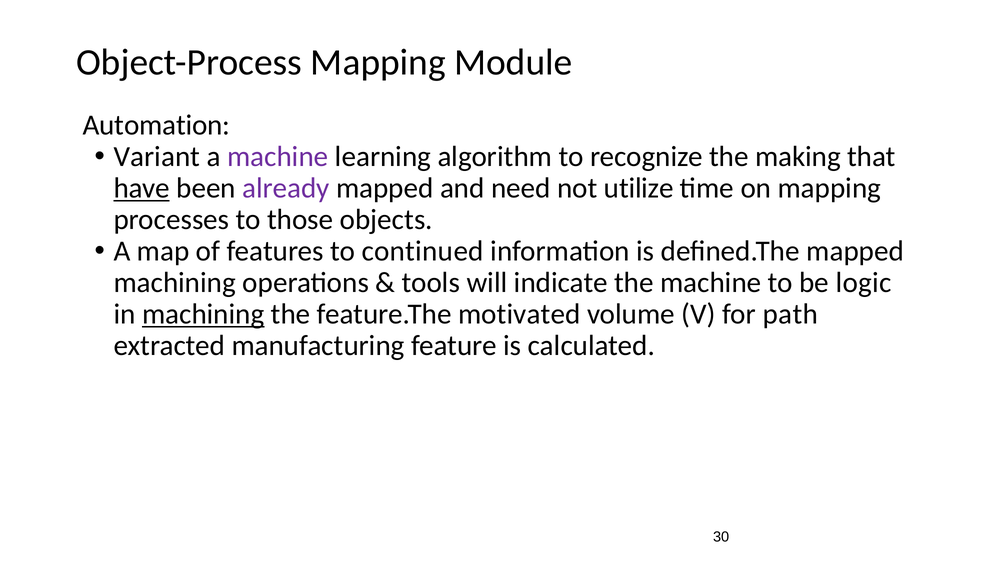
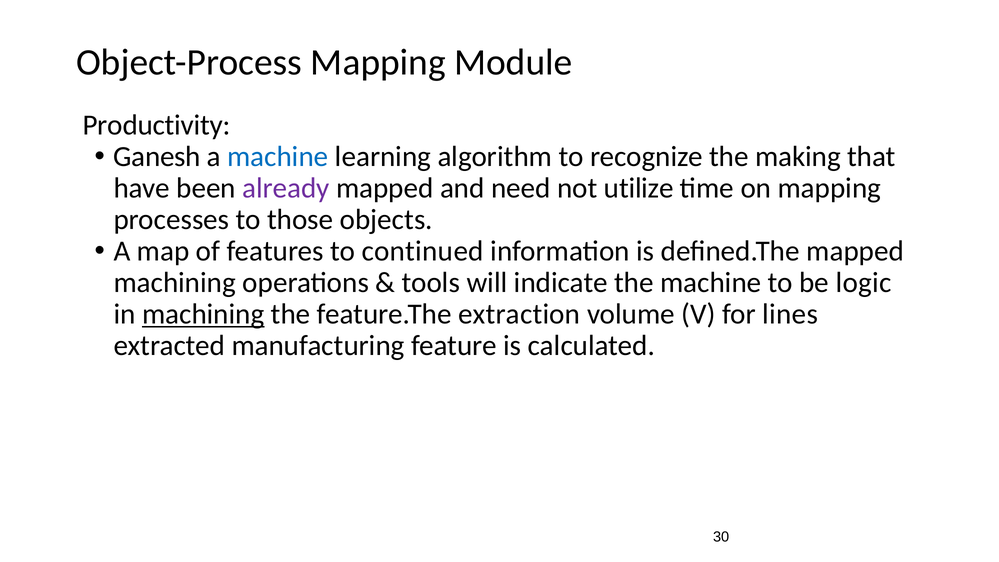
Automation: Automation -> Productivity (156, 125)
Variant: Variant -> Ganesh (157, 157)
machine colour: purple -> blue (278, 157)
have underline: present -> none (142, 188)
motivated: motivated -> extraction (519, 314)
path: path -> lines (790, 314)
